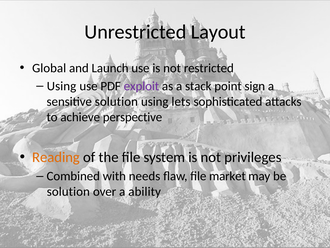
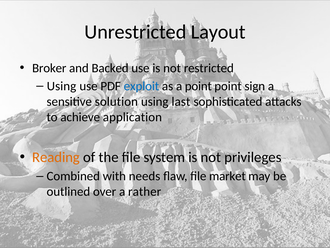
Global: Global -> Broker (49, 68)
Launch: Launch -> Backed (110, 68)
exploit colour: purple -> blue (141, 86)
a stack: stack -> point (198, 86)
lets: lets -> last (181, 101)
perspective: perspective -> application (132, 117)
solution: solution -> outlined (68, 191)
ability: ability -> rather (145, 191)
